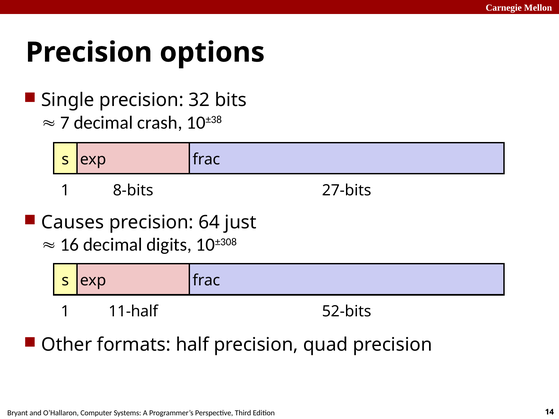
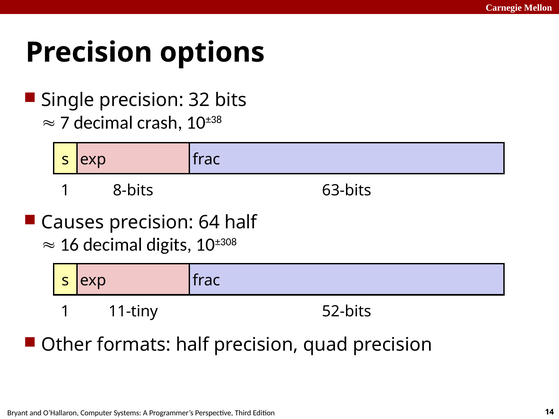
27-bits: 27-bits -> 63-bits (347, 190)
64 just: just -> half (241, 223)
11-half: 11-half -> 11-tiny (133, 311)
